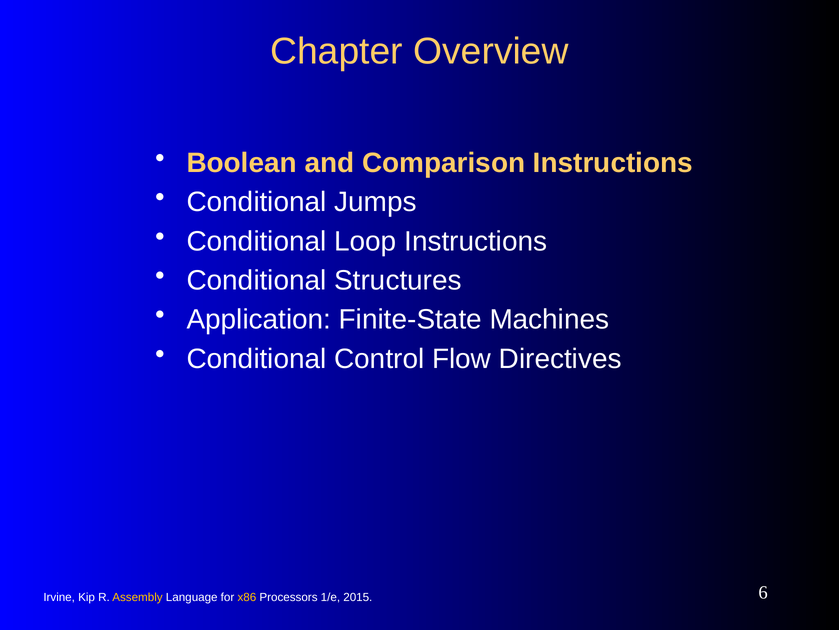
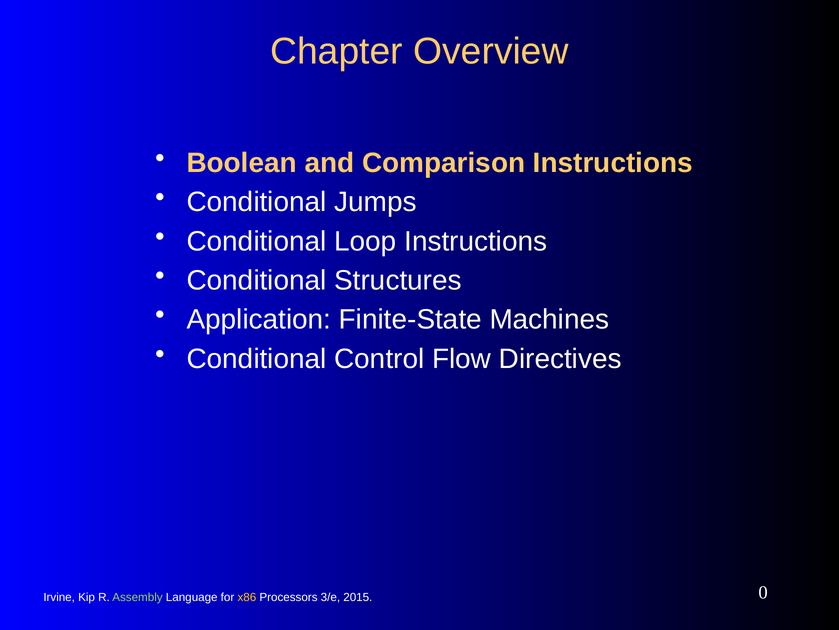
Assembly colour: yellow -> light green (137, 597)
1/e: 1/e -> 3/e (330, 597)
6: 6 -> 0 (763, 592)
